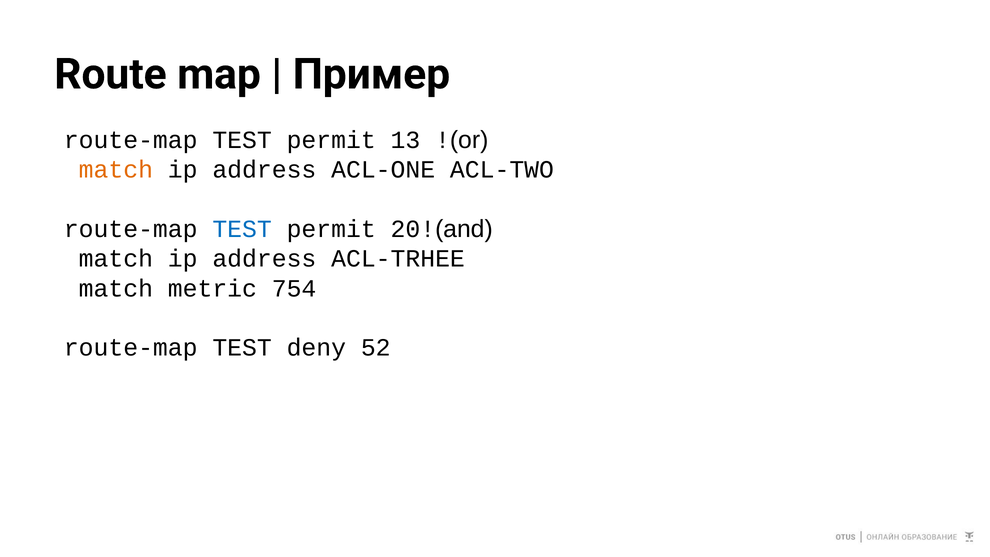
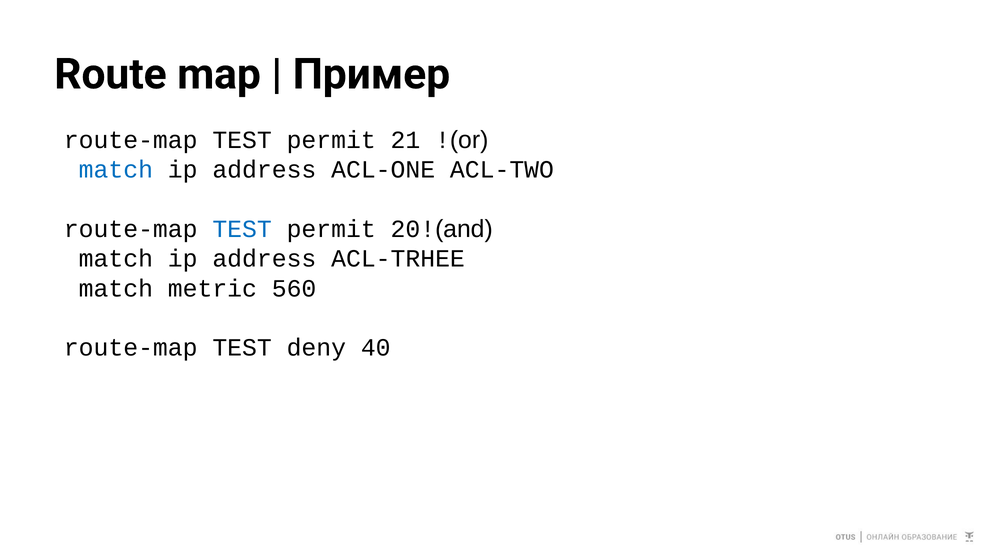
13: 13 -> 21 (405, 140)
match colour: orange -> blue (116, 170)
754: 754 -> 560 (294, 288)
52: 52 -> 40 (376, 348)
